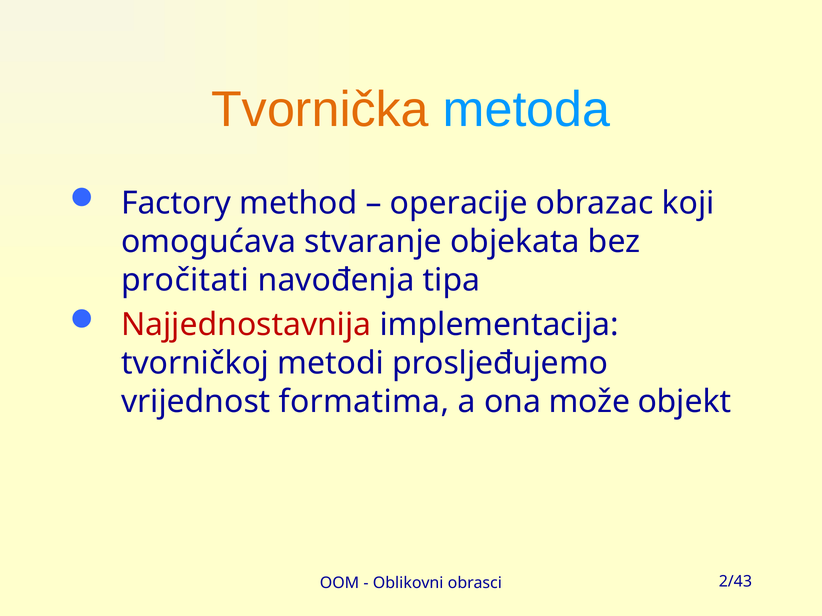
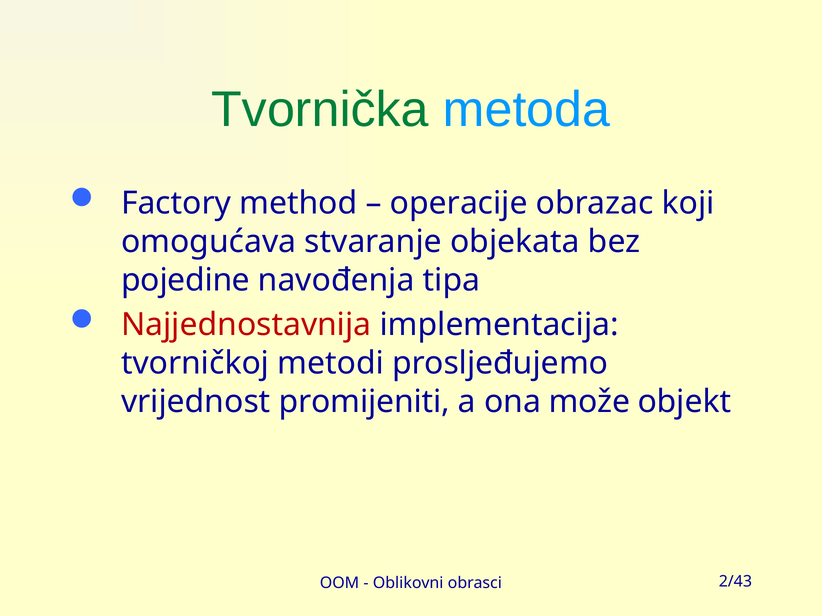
Tvornička colour: orange -> green (320, 110)
pročitati: pročitati -> pojedine (186, 280)
formatima: formatima -> promijeniti (364, 402)
